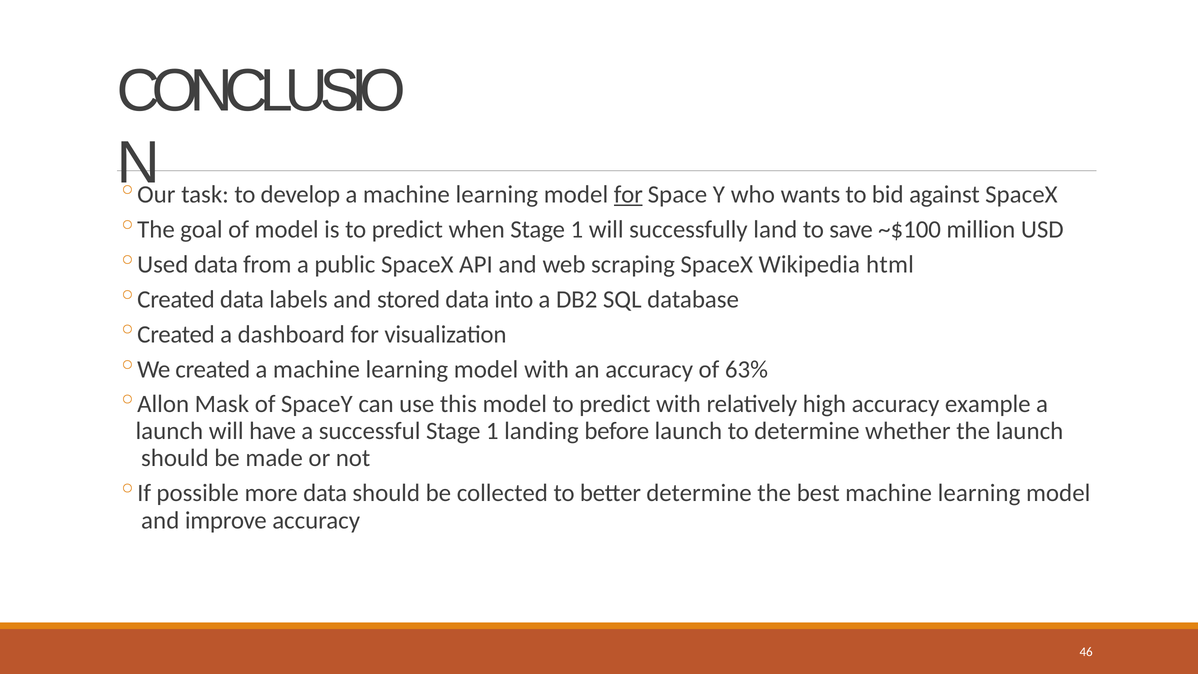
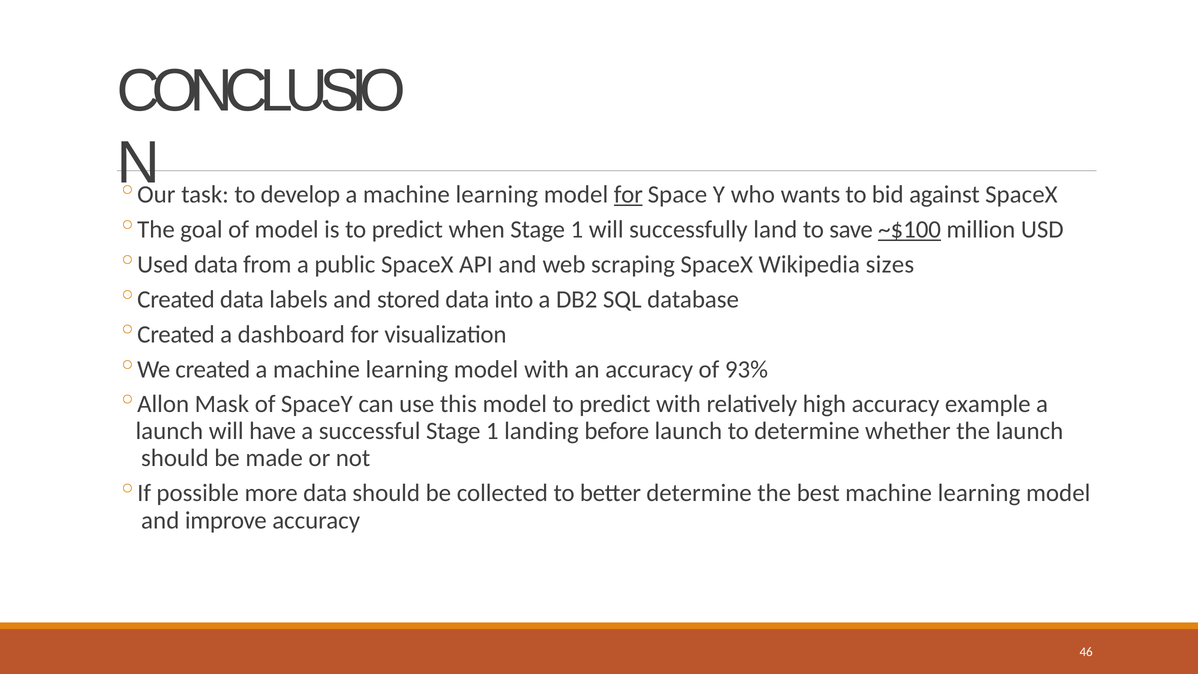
~$100 underline: none -> present (910, 229)
html: html -> sizes (890, 264)
63%: 63% -> 93% (746, 369)
